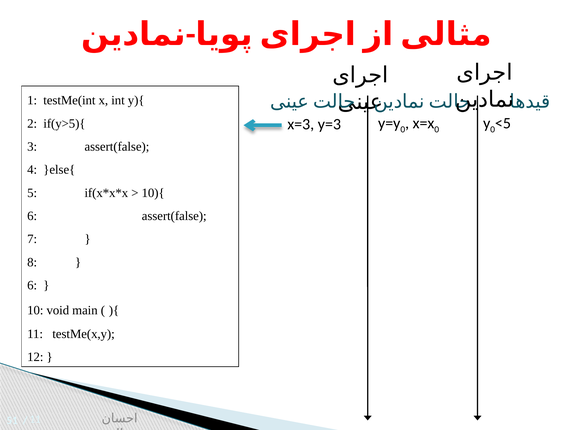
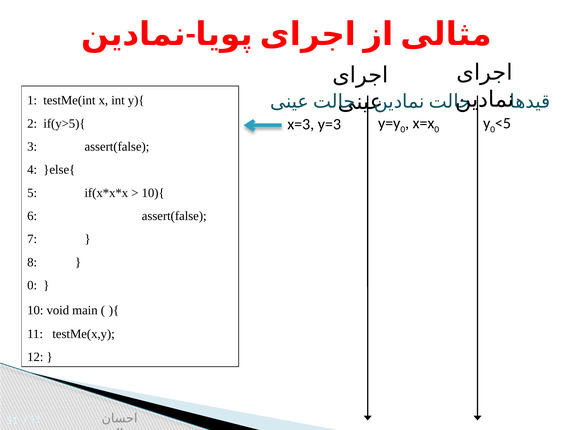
6: 6 -> 0 (32, 285)
